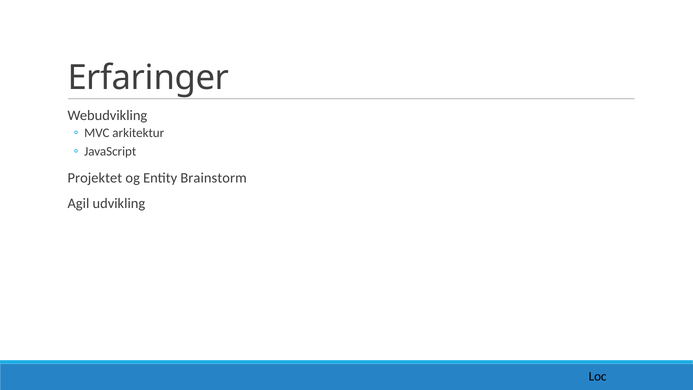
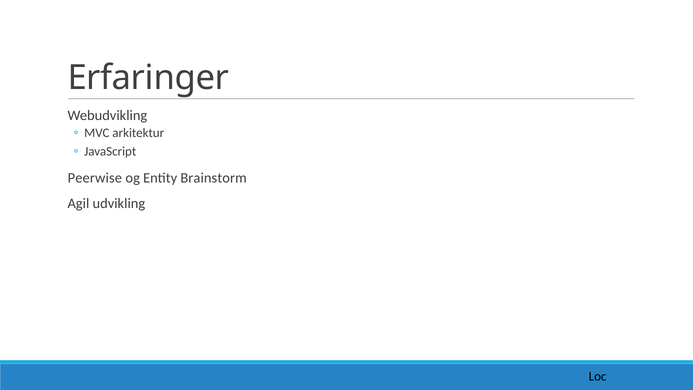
Projektet: Projektet -> Peerwise (95, 178)
